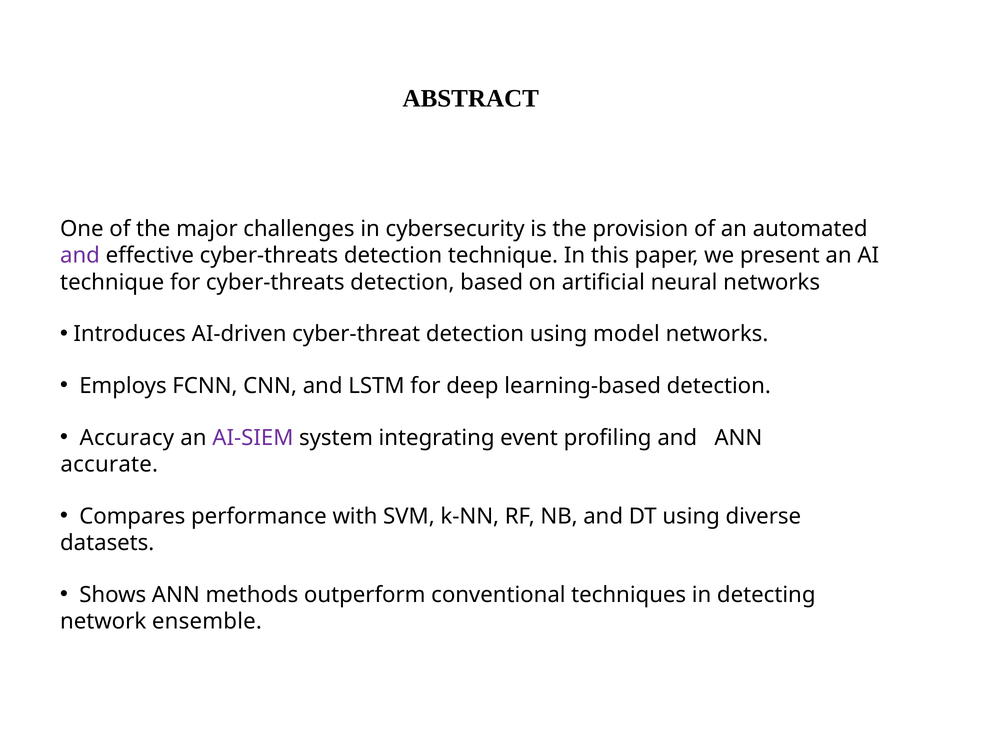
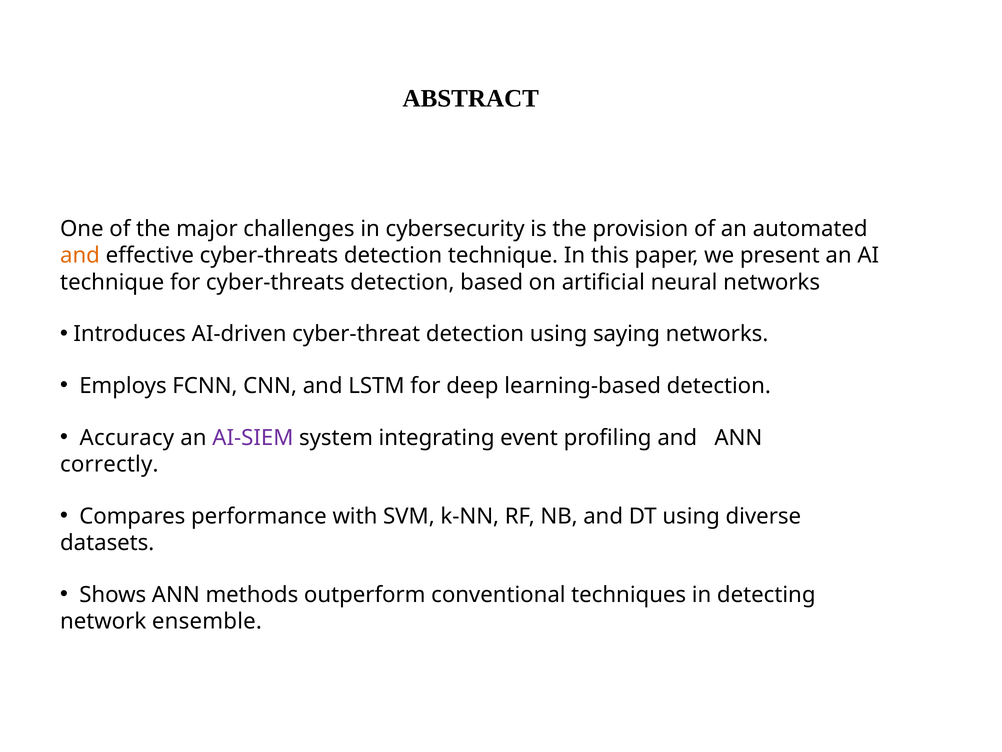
and colour: purple -> orange (80, 255)
model: model -> saying (627, 334)
accurate: accurate -> correctly (109, 464)
